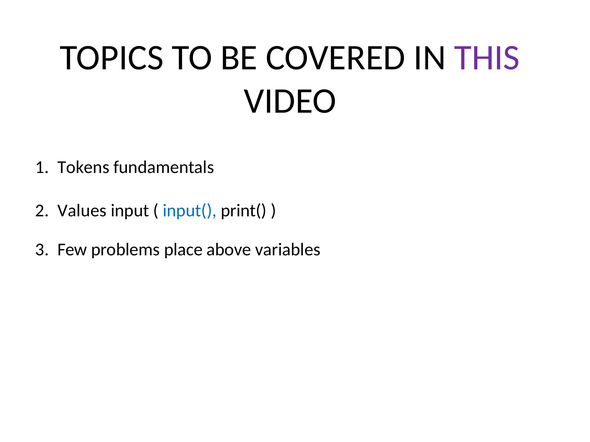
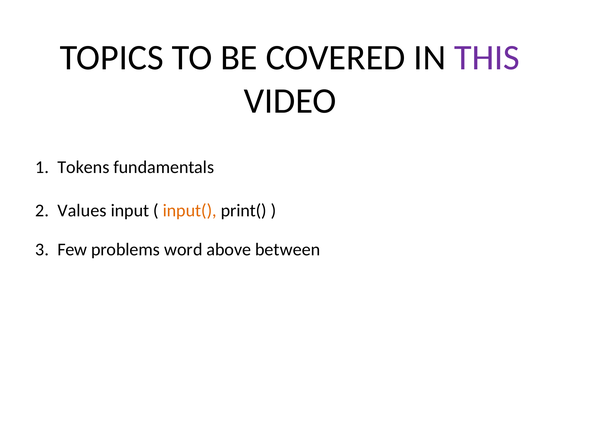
input( colour: blue -> orange (190, 211)
place: place -> word (183, 250)
variables: variables -> between (288, 250)
